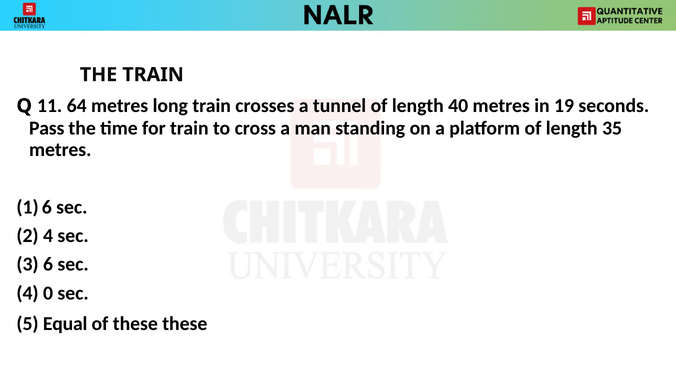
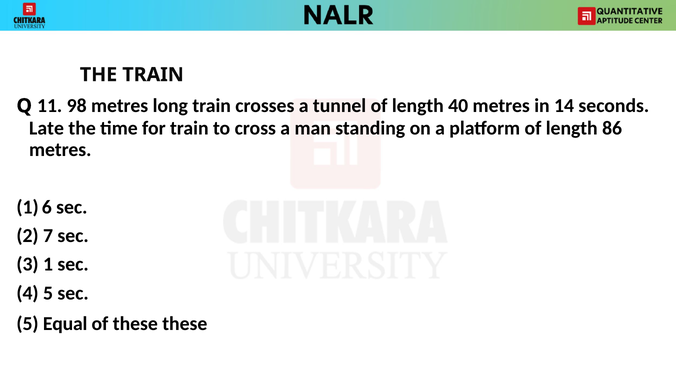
64: 64 -> 98 (77, 106)
19: 19 -> 14 (564, 106)
Pass: Pass -> Late (47, 128)
35: 35 -> 86 (612, 128)
2 4: 4 -> 7 (48, 236)
6: 6 -> 1 (48, 265)
4 0: 0 -> 5 (48, 293)
